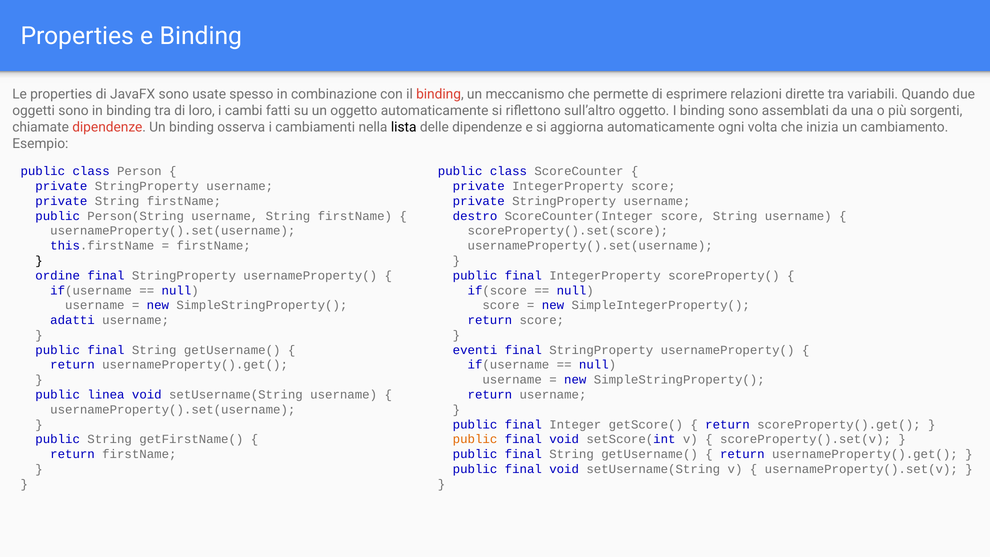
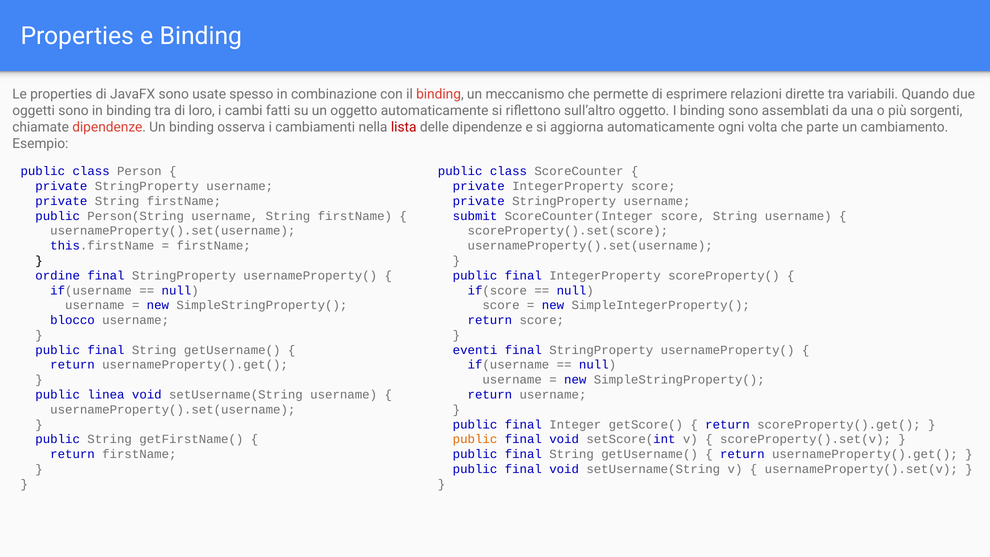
lista colour: black -> red (404, 127)
inizia: inizia -> parte (822, 127)
destro: destro -> submit (475, 216)
adatti: adatti -> blocco (73, 320)
